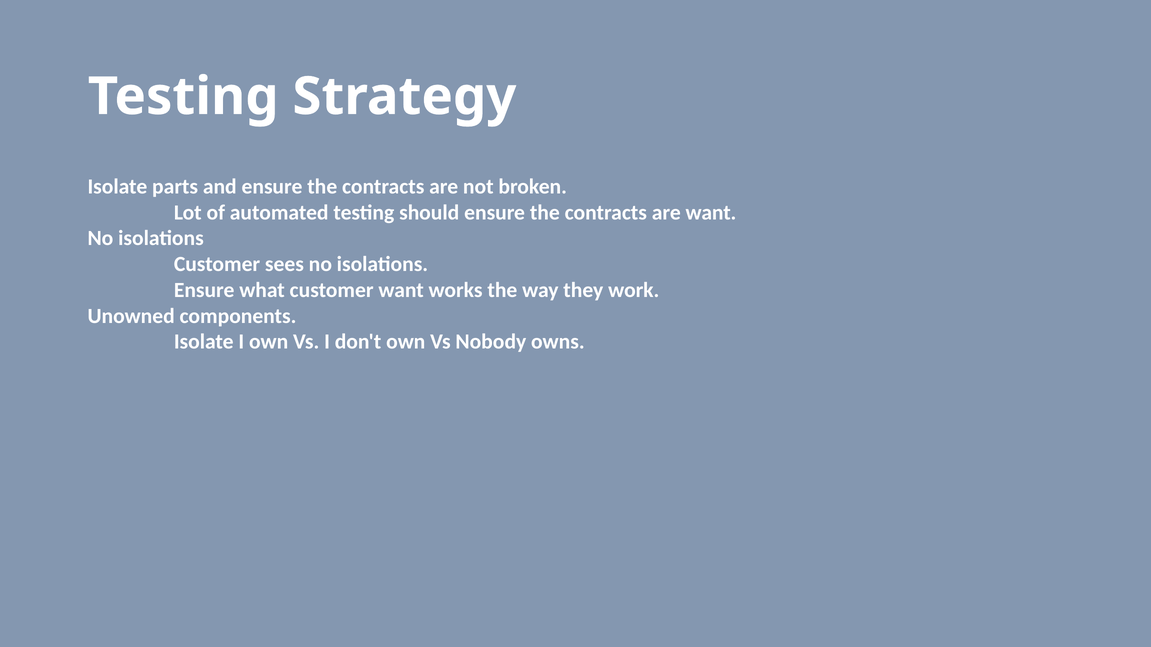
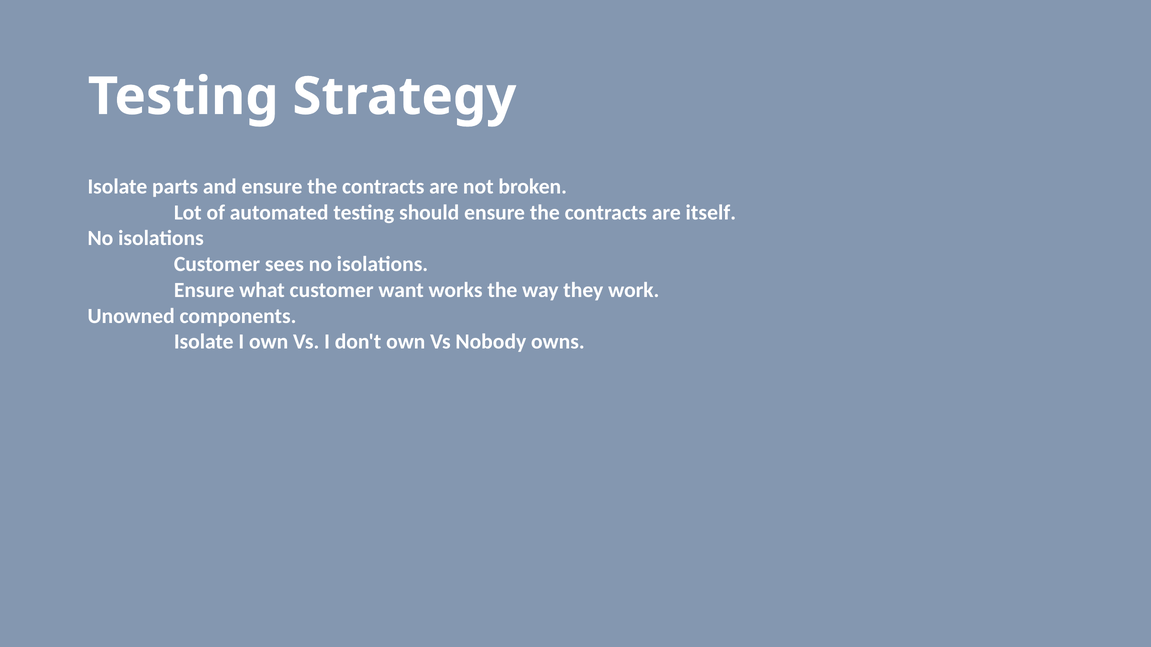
are want: want -> itself (711, 213)
